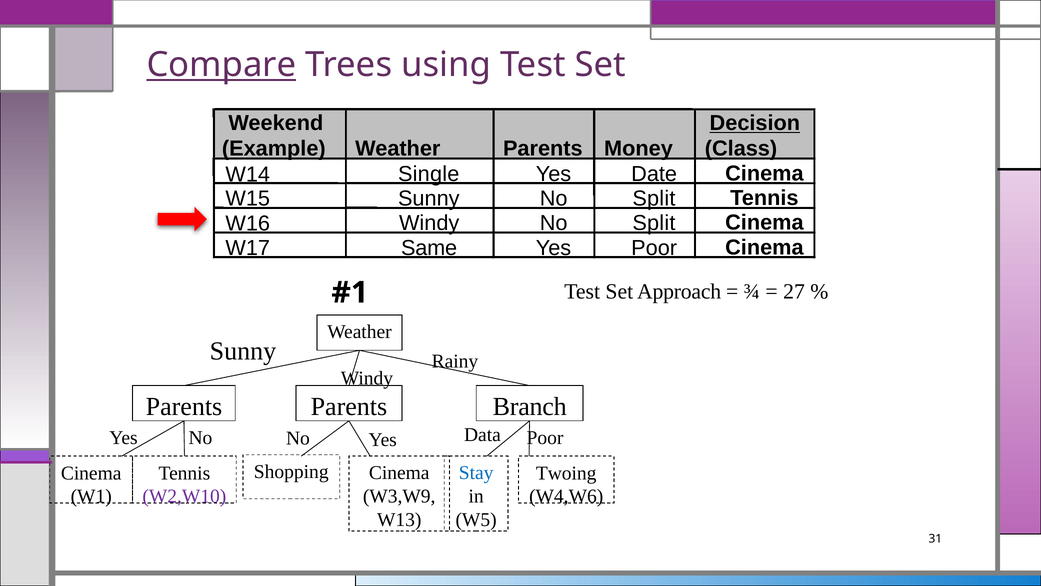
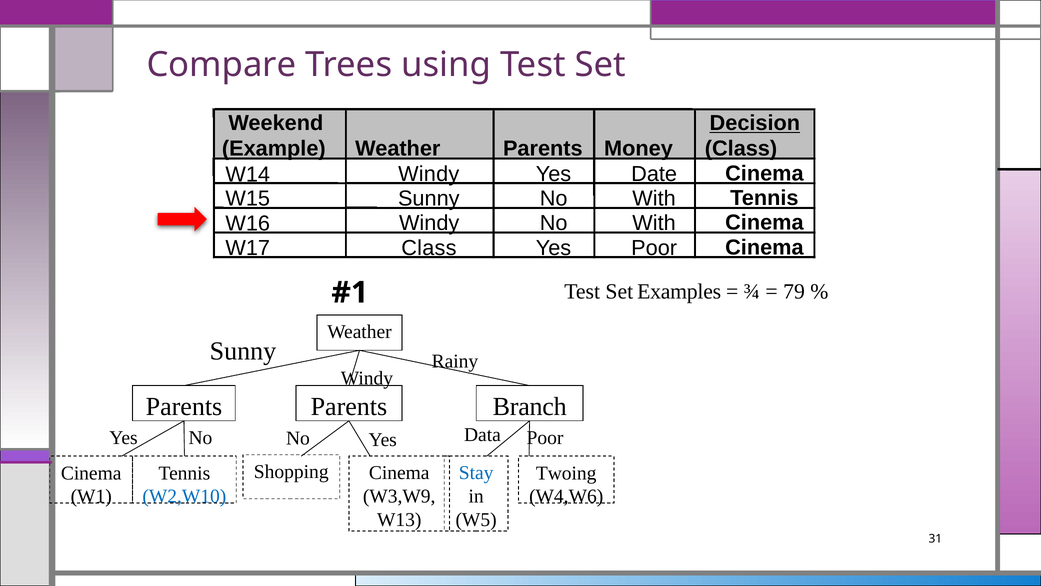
Compare underline: present -> none (221, 65)
W14 Single: Single -> Windy (429, 174)
Sunny No Split: Split -> With (654, 198)
Windy No Split: Split -> With (654, 223)
W17 Same: Same -> Class (429, 248)
Approach: Approach -> Examples (679, 291)
27: 27 -> 79 (794, 291)
W2,W10 colour: purple -> blue (184, 496)
